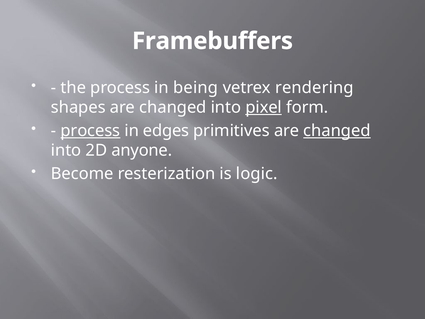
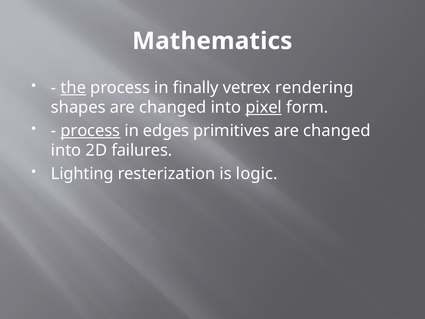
Framebuffers: Framebuffers -> Mathematics (212, 41)
the underline: none -> present (73, 88)
being: being -> finally (196, 88)
changed underline: present -> none (337, 131)
anyone: anyone -> failures (142, 150)
Become: Become -> Lighting (82, 174)
